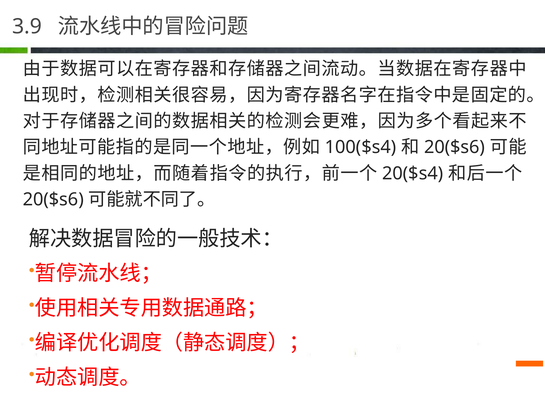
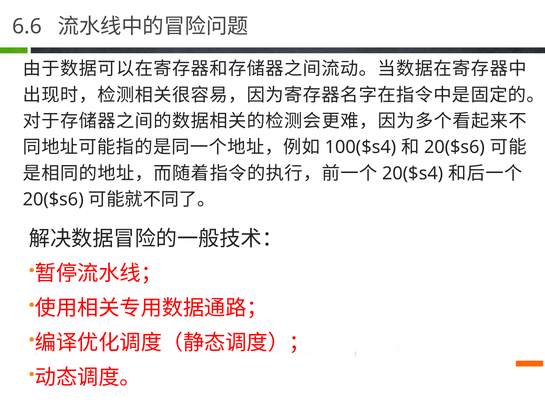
3.9: 3.9 -> 6.6 (27, 27)
